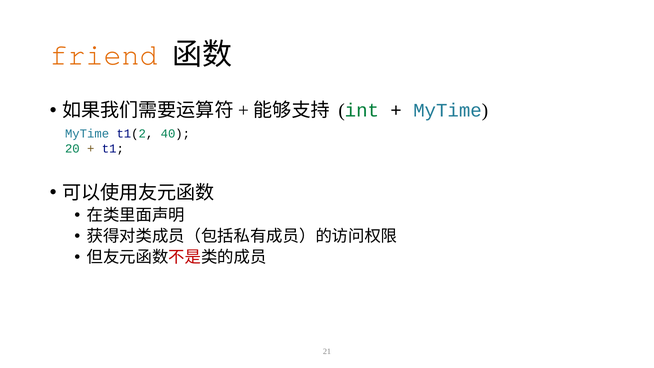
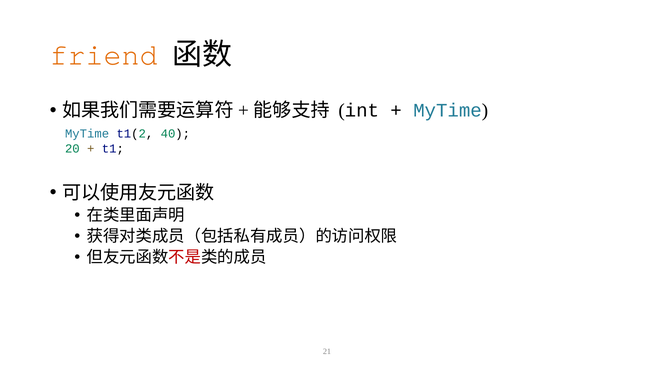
int colour: green -> black (362, 111)
